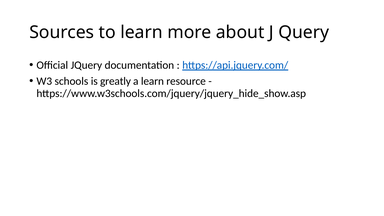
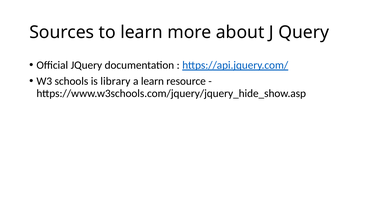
greatly: greatly -> library (115, 81)
